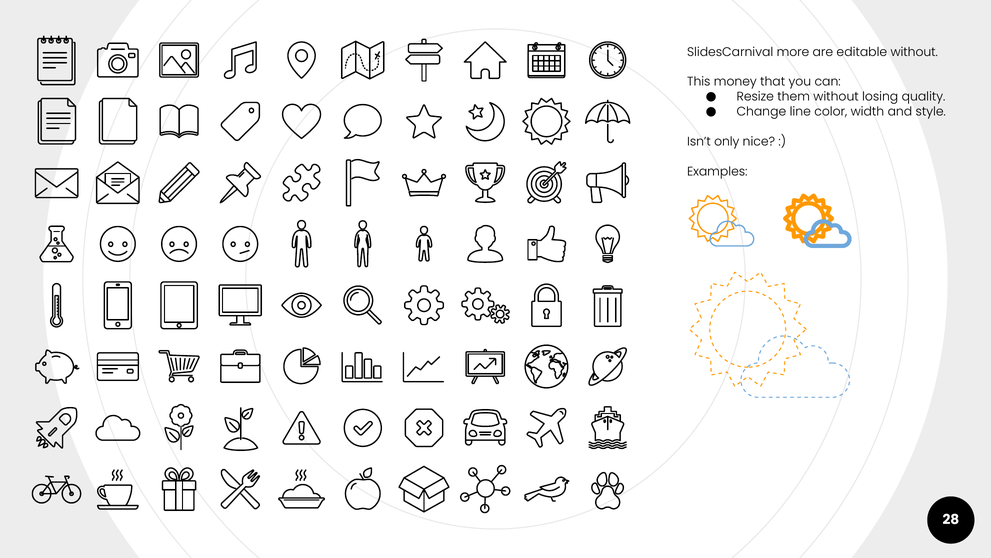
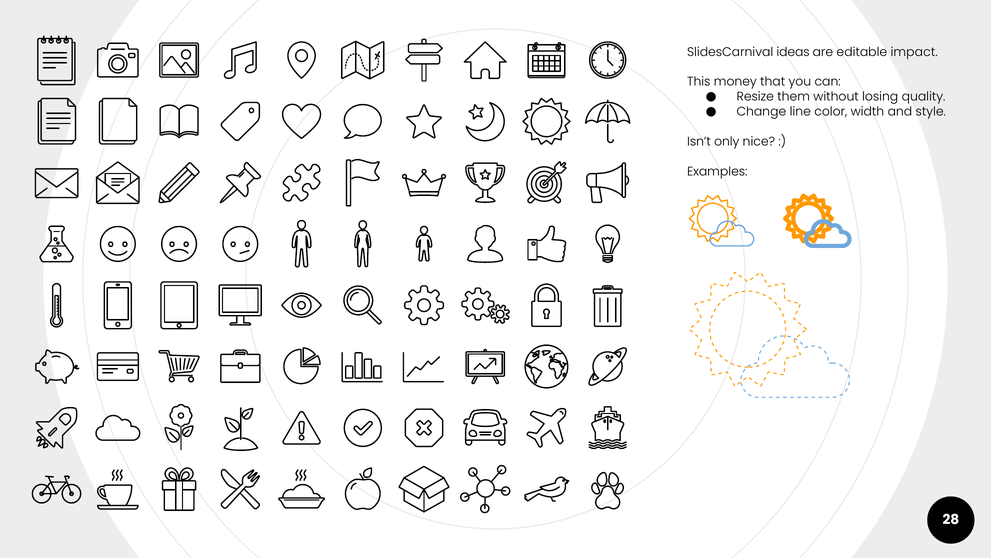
more: more -> ideas (793, 52)
editable without: without -> impact (914, 52)
